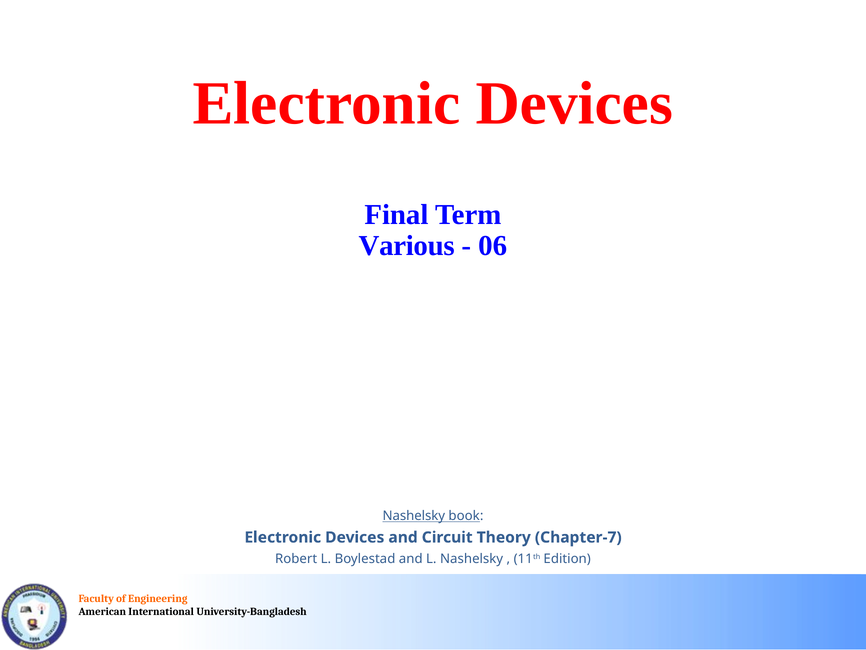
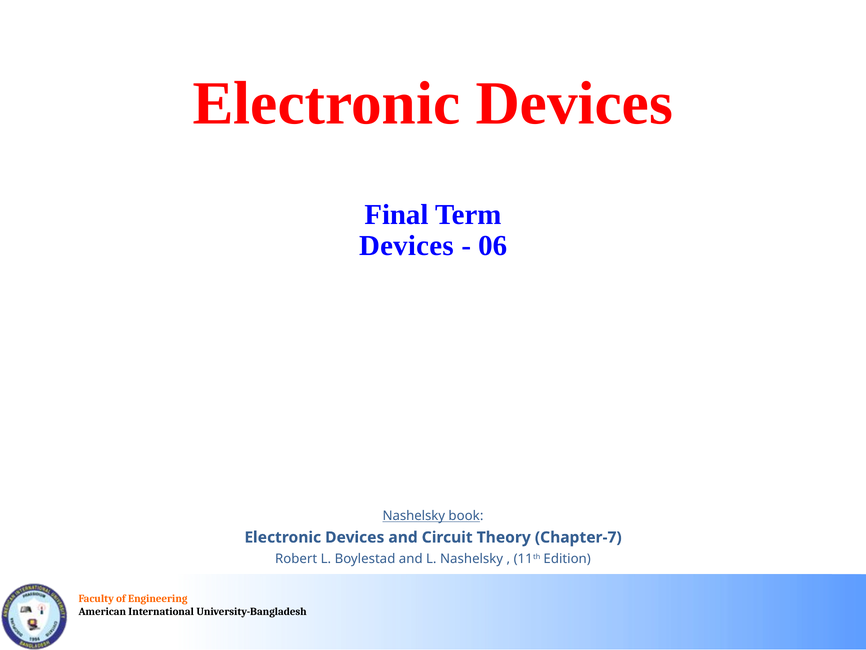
Various: Various -> Devices (406, 246)
